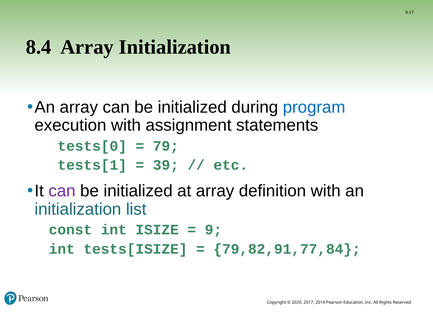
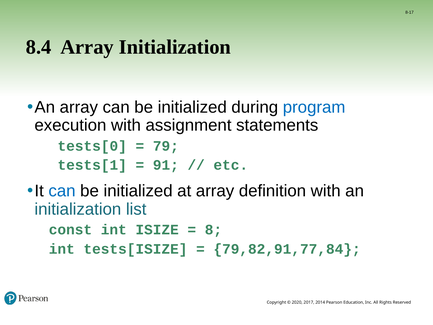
39: 39 -> 91 (166, 165)
can colour: purple -> blue (62, 191)
9: 9 -> 8 (213, 230)
